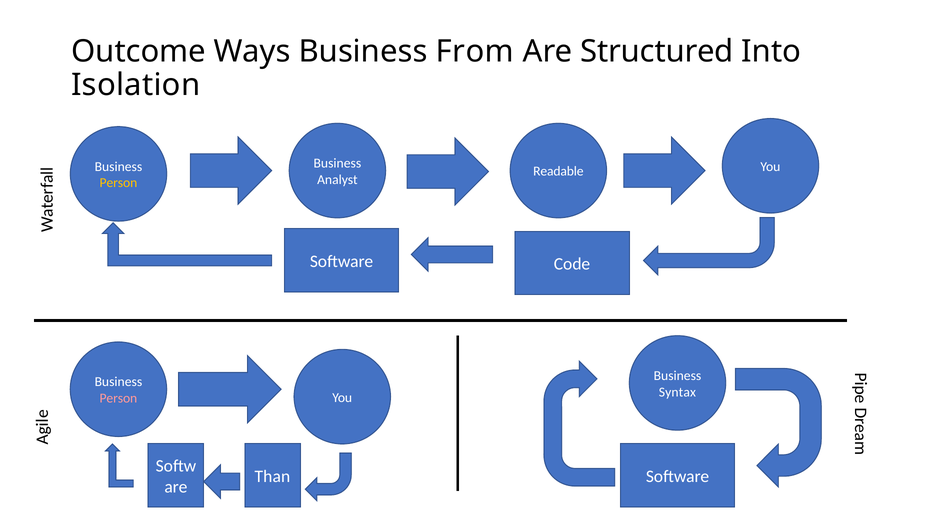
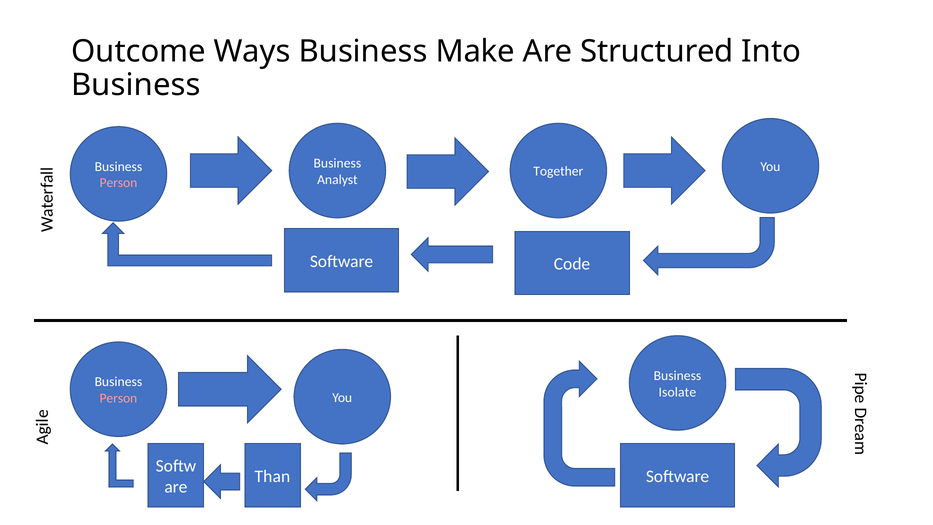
From: From -> Make (475, 51)
Isolation: Isolation -> Business (136, 85)
Readable: Readable -> Together (558, 171)
Person colour: yellow -> pink (118, 183)
Syntax: Syntax -> Isolate (677, 392)
